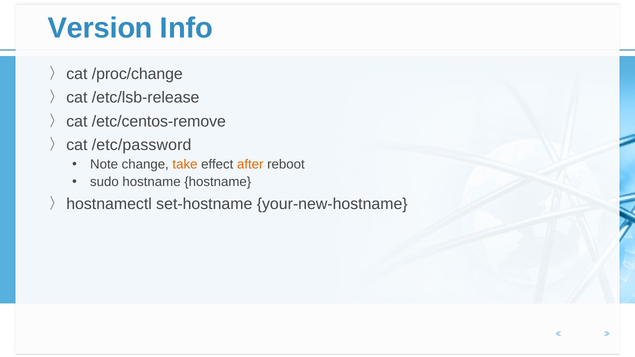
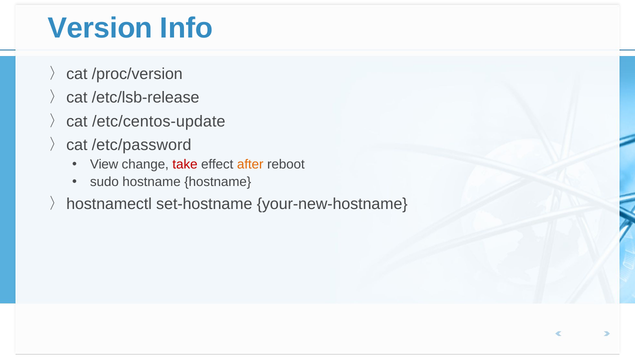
/proc/change: /proc/change -> /proc/version (137, 74)
/etc/centos-remove: /etc/centos-remove -> /etc/centos-update (159, 121)
Note: Note -> View (104, 164)
take colour: orange -> red (185, 164)
